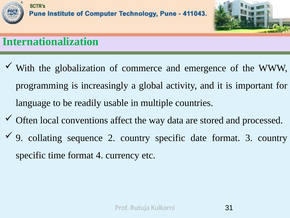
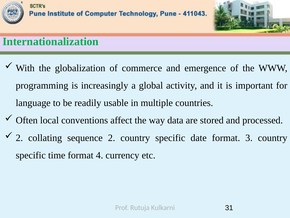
9: 9 -> 2 (19, 138)
